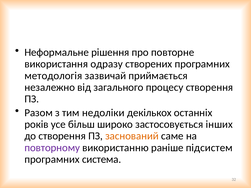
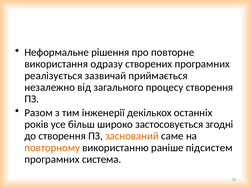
методологія: методологія -> реалізується (53, 76)
недоліки: недоліки -> інженерії (103, 113)
інших: інших -> згодні (219, 125)
повторному colour: purple -> orange (52, 148)
